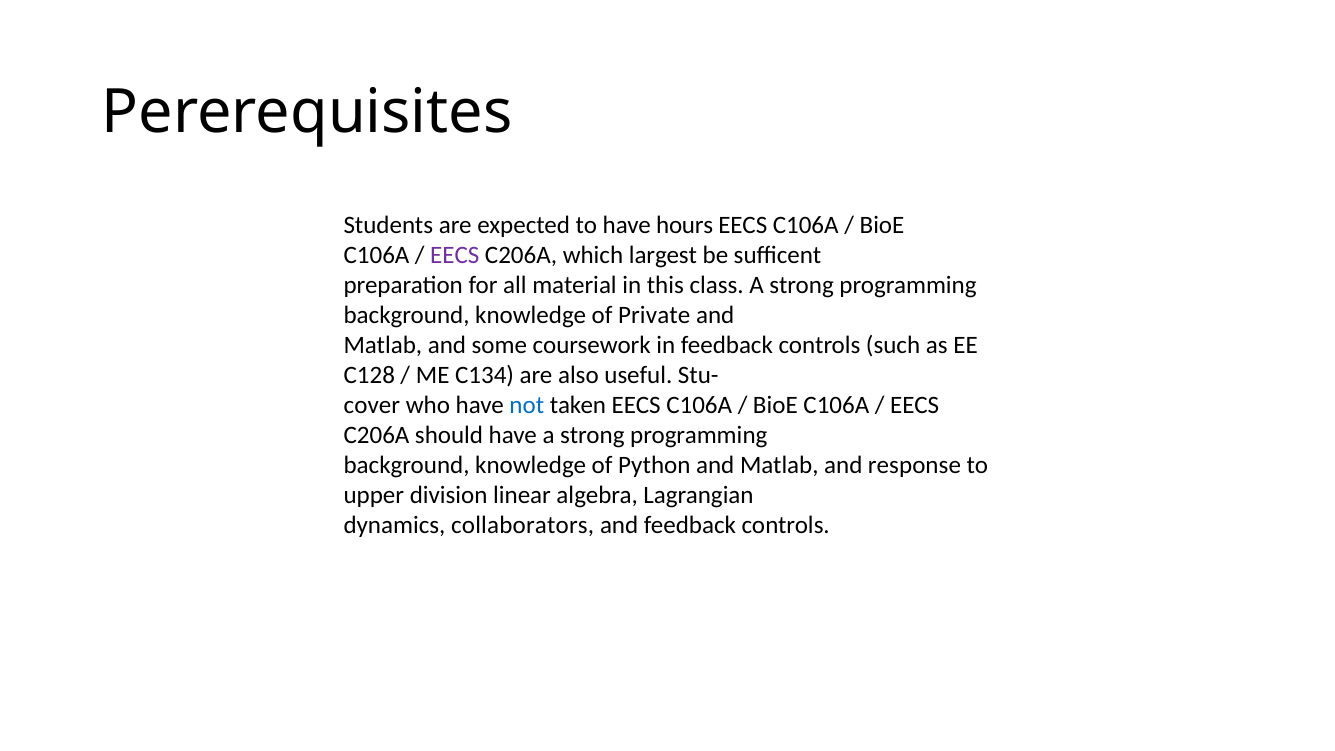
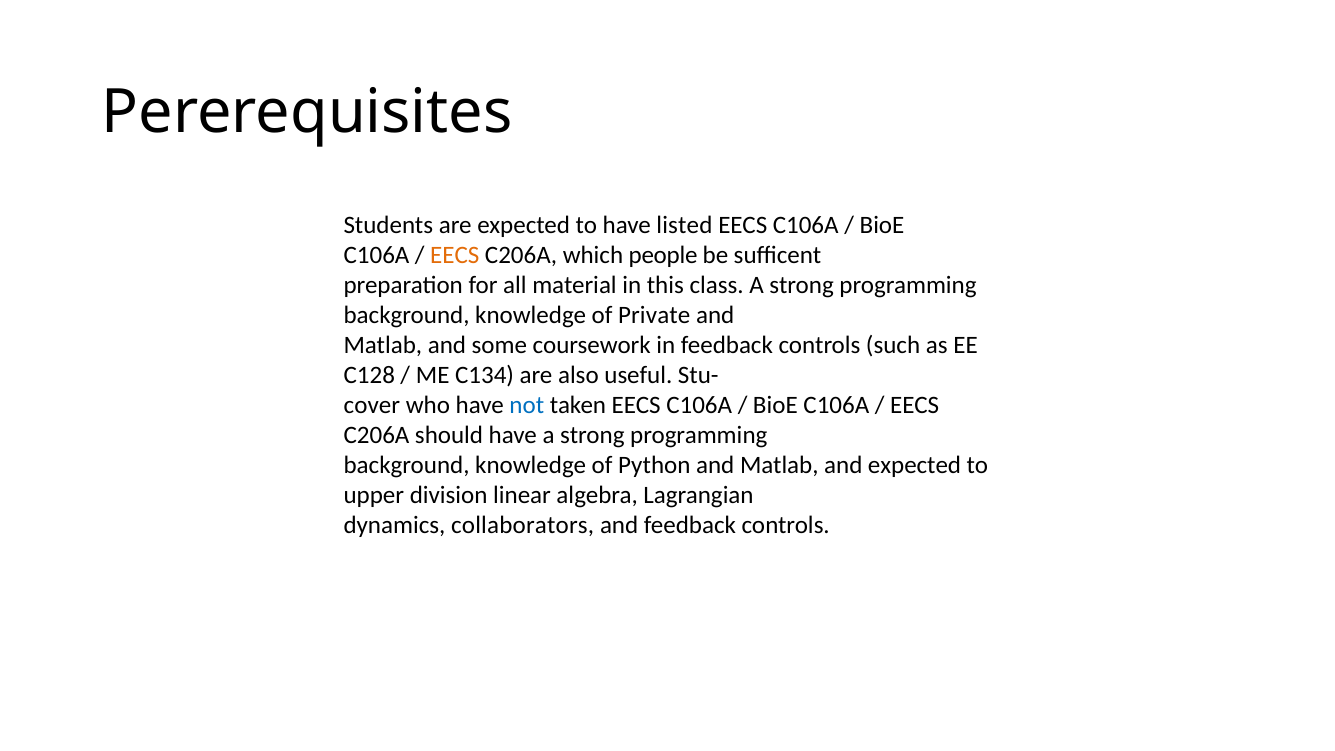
hours: hours -> listed (684, 225)
EECS colour: purple -> orange (455, 255)
largest: largest -> people (663, 255)
and response: response -> expected (915, 466)
